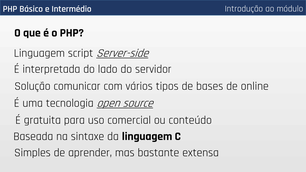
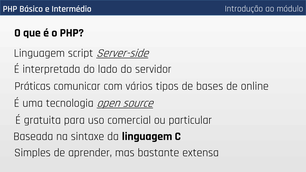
Solução: Solução -> Práticas (32, 86)
conteúdo: conteúdo -> particular (190, 120)
